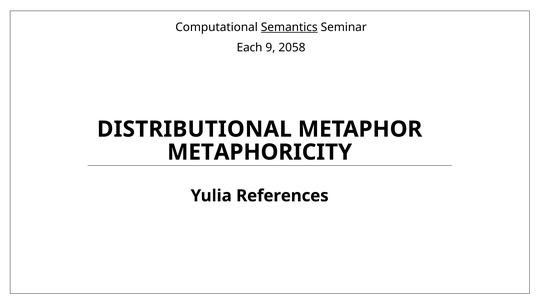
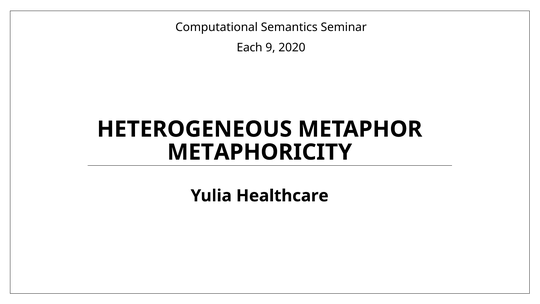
Semantics underline: present -> none (289, 27)
2058: 2058 -> 2020 (292, 48)
DISTRIBUTIONAL: DISTRIBUTIONAL -> HETEROGENEOUS (194, 129)
References: References -> Healthcare (282, 196)
